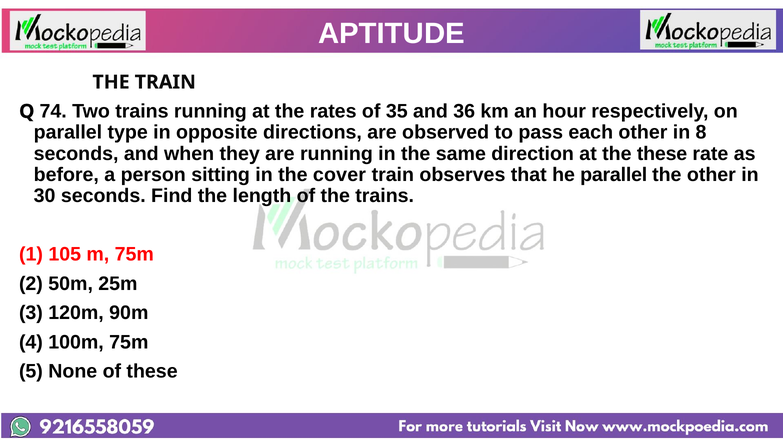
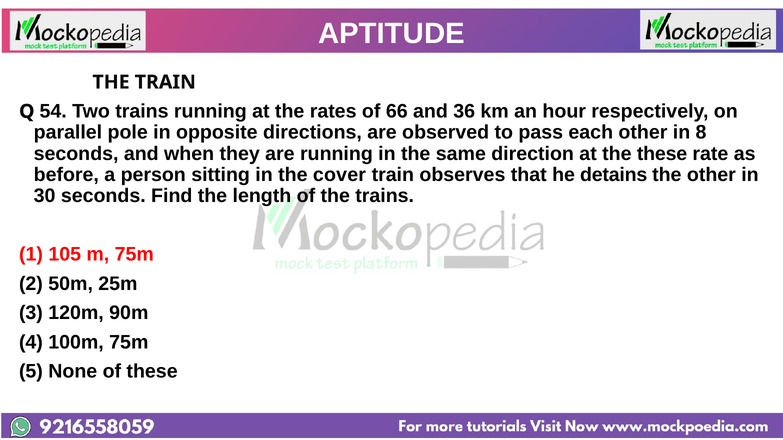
74: 74 -> 54 (53, 112)
35: 35 -> 66 (397, 112)
type: type -> pole (128, 133)
he parallel: parallel -> detains (614, 175)
